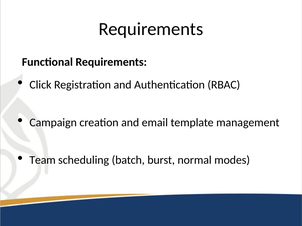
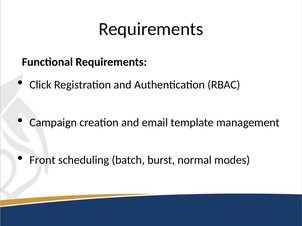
Team: Team -> Front (42, 160)
